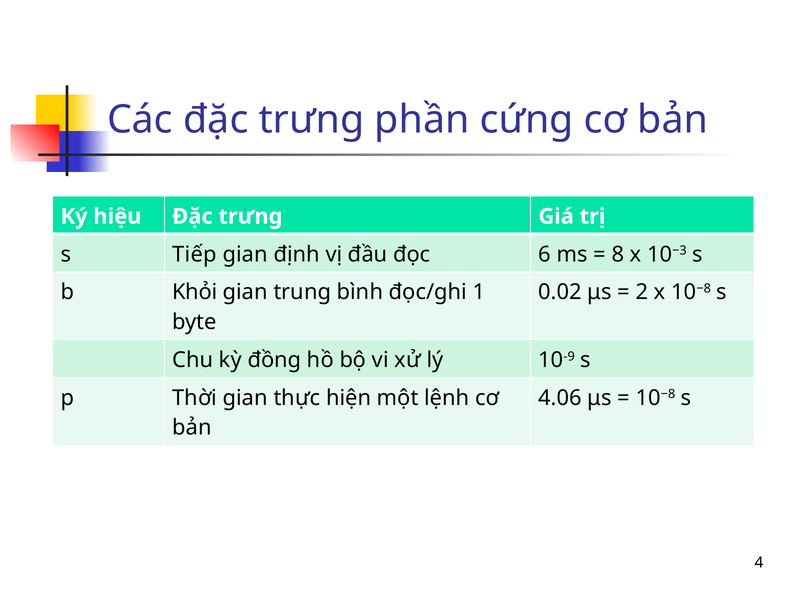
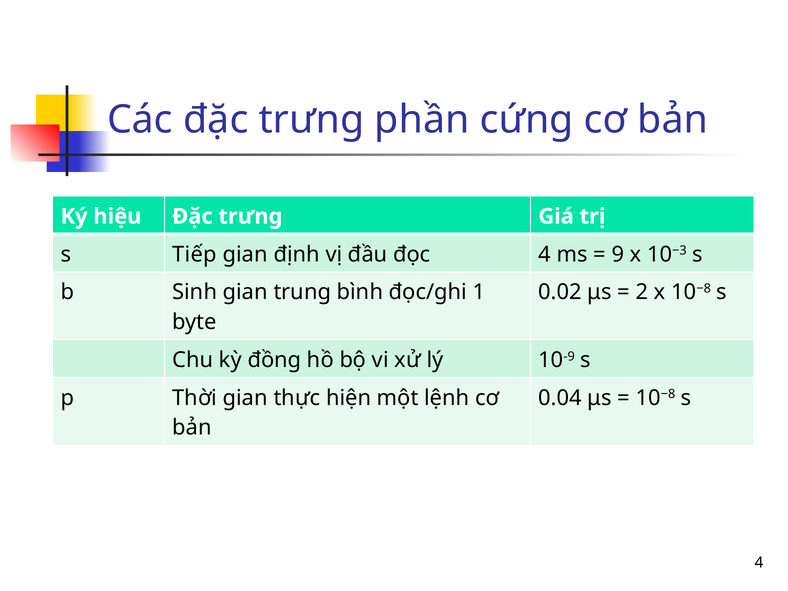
6: 6 -> 4 (545, 254)
8: 8 -> 9 (618, 254)
Khỏi: Khỏi -> Sinh (195, 292)
4.06: 4.06 -> 0.04 (560, 398)
